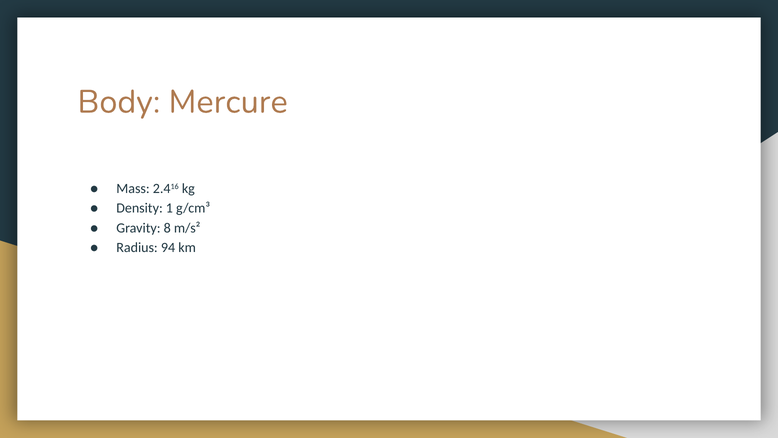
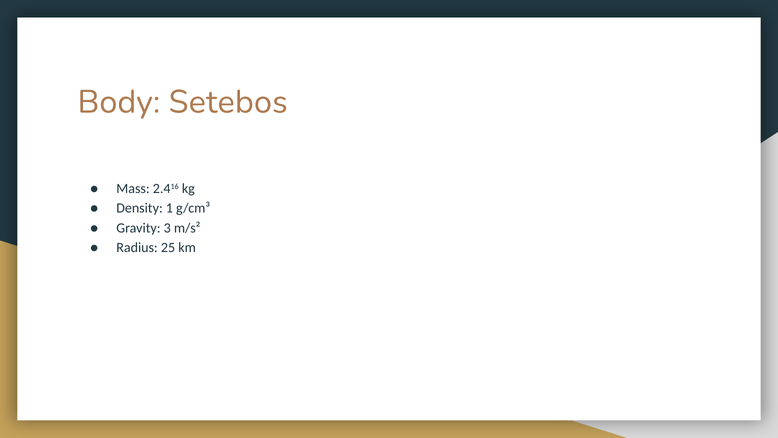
Mercure: Mercure -> Setebos (228, 102)
8: 8 -> 3 (167, 228)
94: 94 -> 25 (168, 247)
